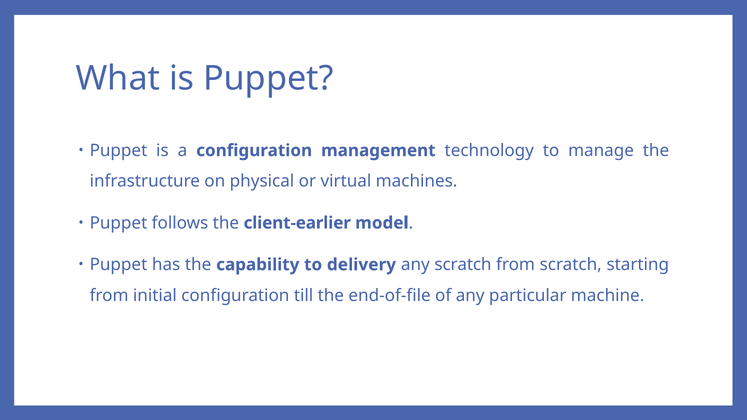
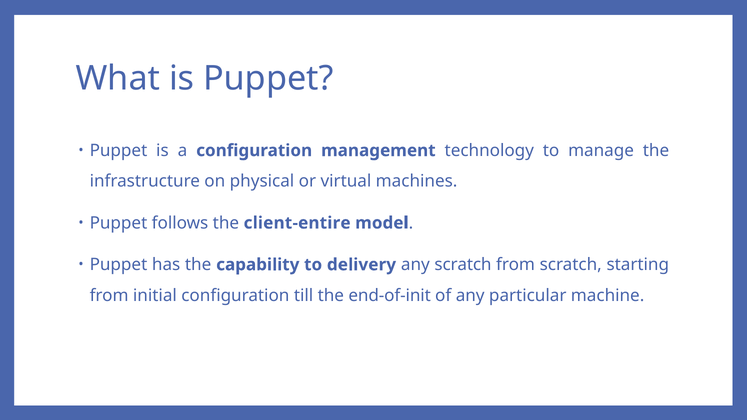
client-earlier: client-earlier -> client-entire (297, 223)
end-of-file: end-of-file -> end-of-init (390, 296)
